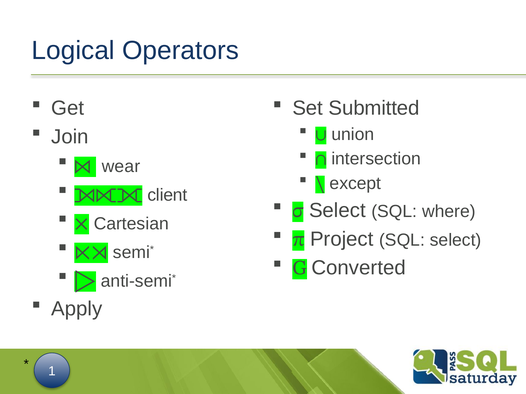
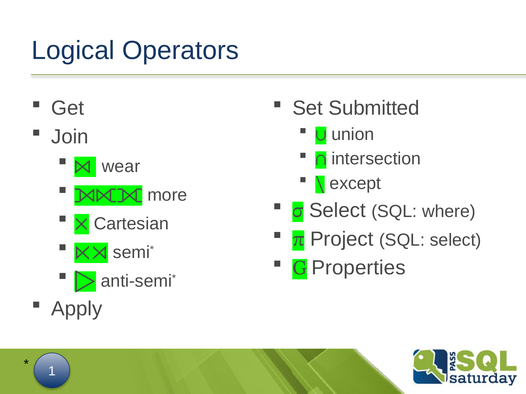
client: client -> more (167, 195)
Converted: Converted -> Properties (359, 268)
